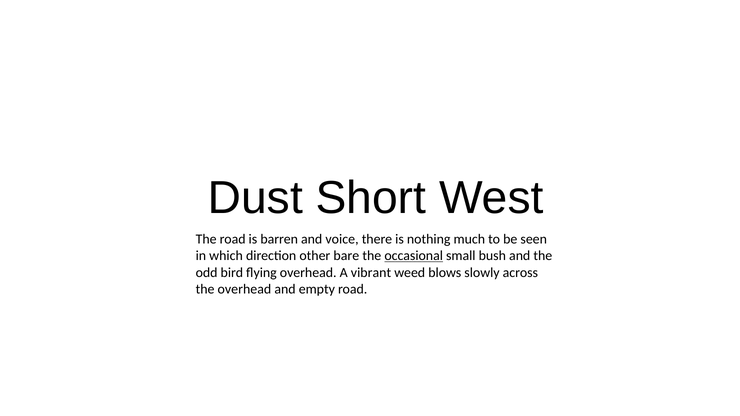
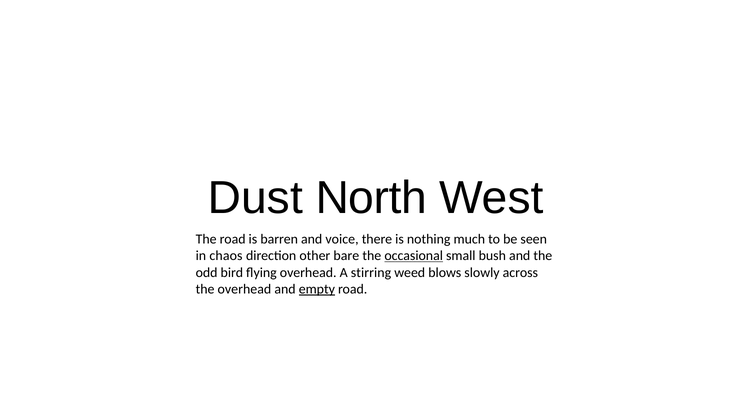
Short: Short -> North (371, 198)
which: which -> chaos (226, 256)
vibrant: vibrant -> stirring (371, 273)
empty underline: none -> present (317, 289)
